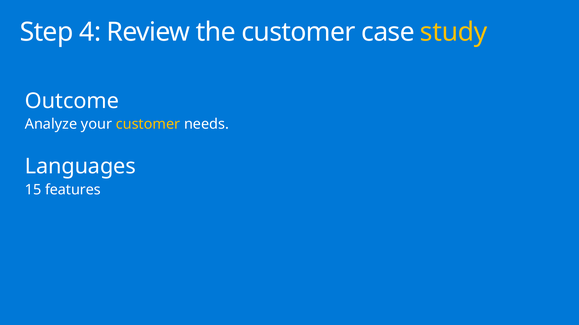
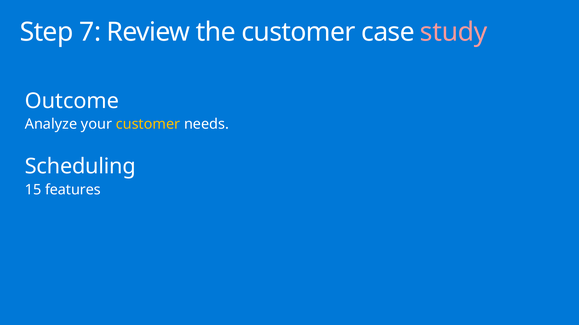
4: 4 -> 7 (90, 32)
study colour: yellow -> pink (454, 32)
Languages: Languages -> Scheduling (80, 167)
